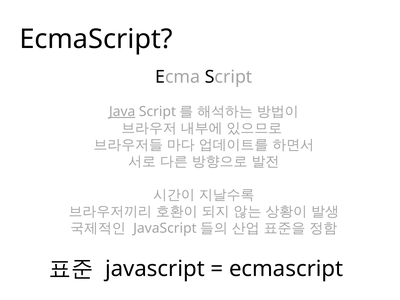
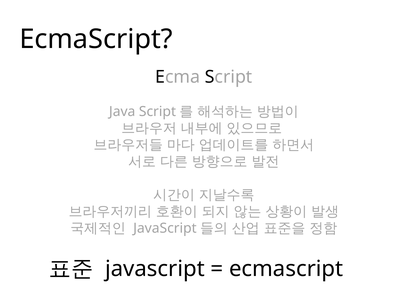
Java underline: present -> none (122, 112)
